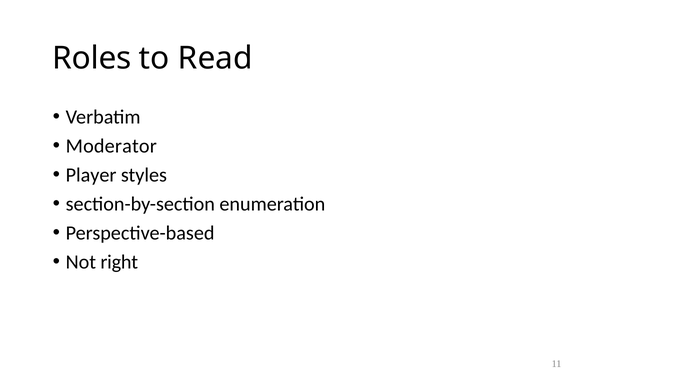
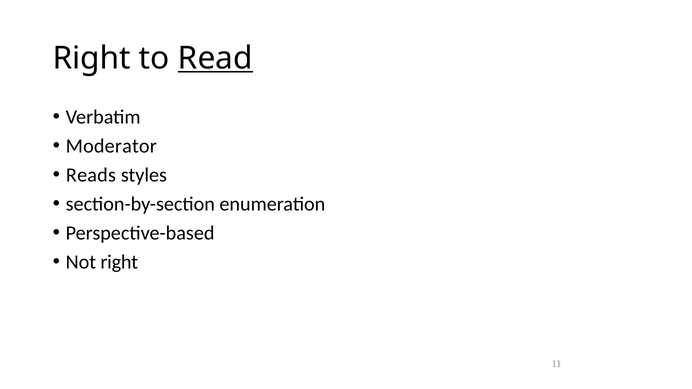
Roles: Roles -> Right (92, 58)
Read underline: none -> present (215, 58)
Player: Player -> Reads (91, 175)
